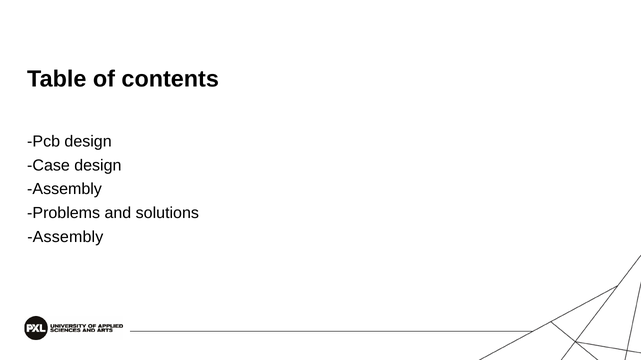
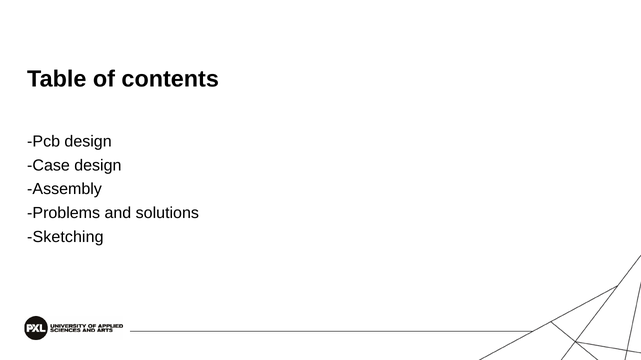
Assembly: Assembly -> Sketching (65, 237)
